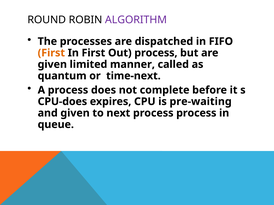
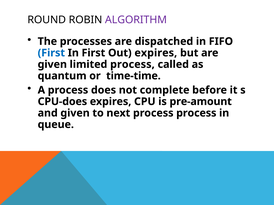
First colour: orange -> blue (51, 53)
Out process: process -> expires (156, 53)
limited manner: manner -> process (132, 65)
time-next: time-next -> time-time (133, 76)
pre-waiting: pre-waiting -> pre-amount (201, 102)
